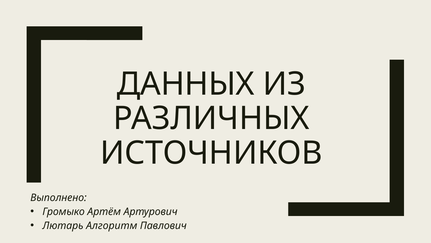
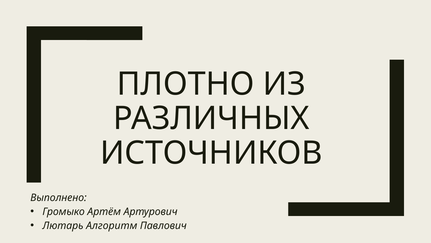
ДАННЫХ: ДАННЫХ -> ПЛОТНО (186, 84)
